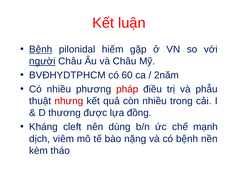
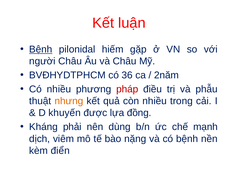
người underline: present -> none (42, 61)
60: 60 -> 36 (127, 75)
nhưng colour: red -> orange (69, 101)
thương: thương -> khuyến (65, 113)
cleft: cleft -> phải (72, 127)
tháo: tháo -> điển (60, 151)
